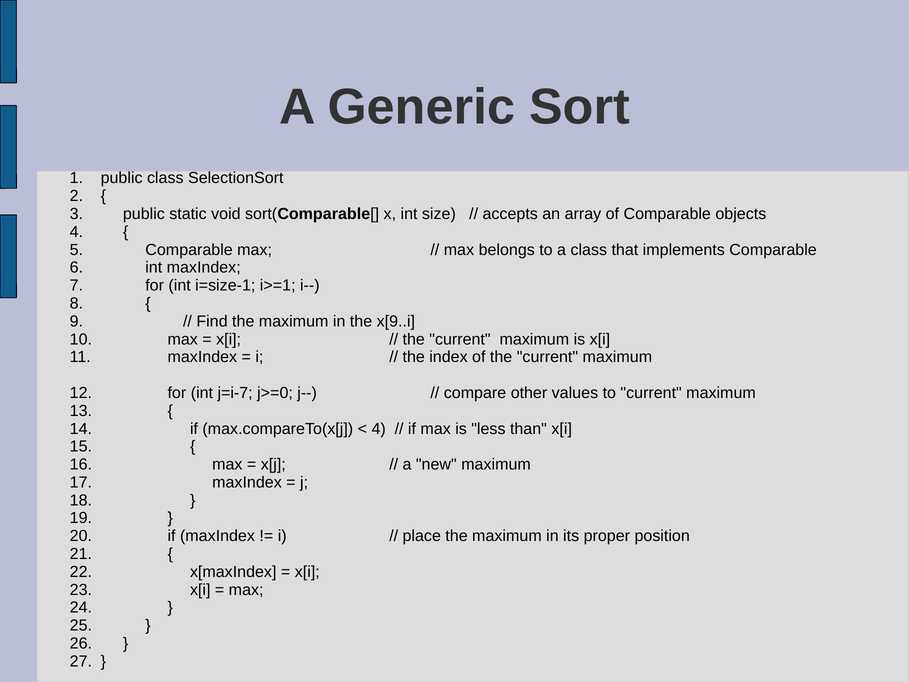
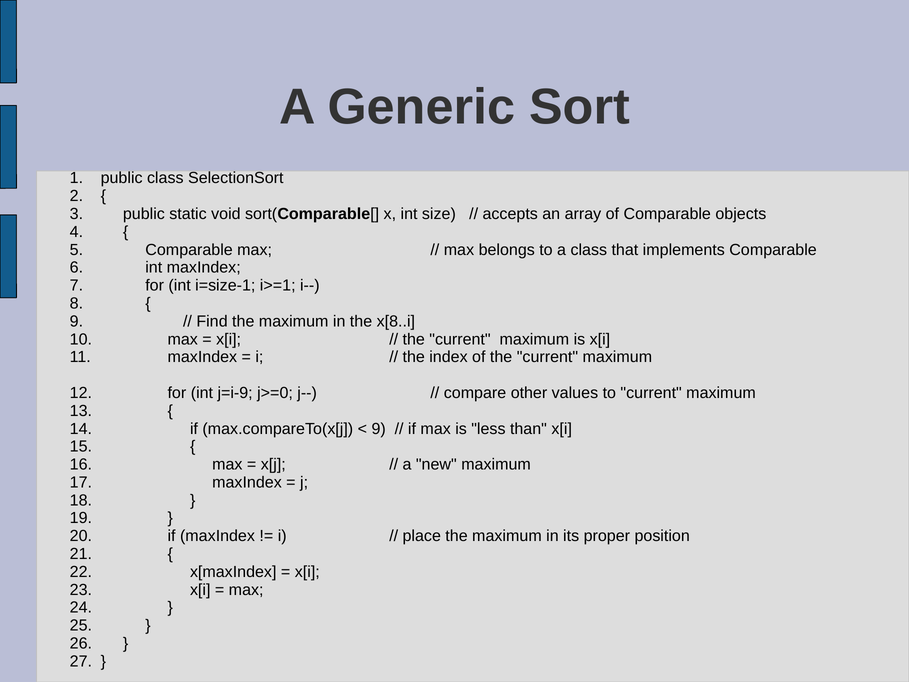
x[9..i: x[9..i -> x[8..i (396, 321)
j=i-7: j=i-7 -> j=i-9 (235, 393)
4: 4 -> 9 (379, 428)
